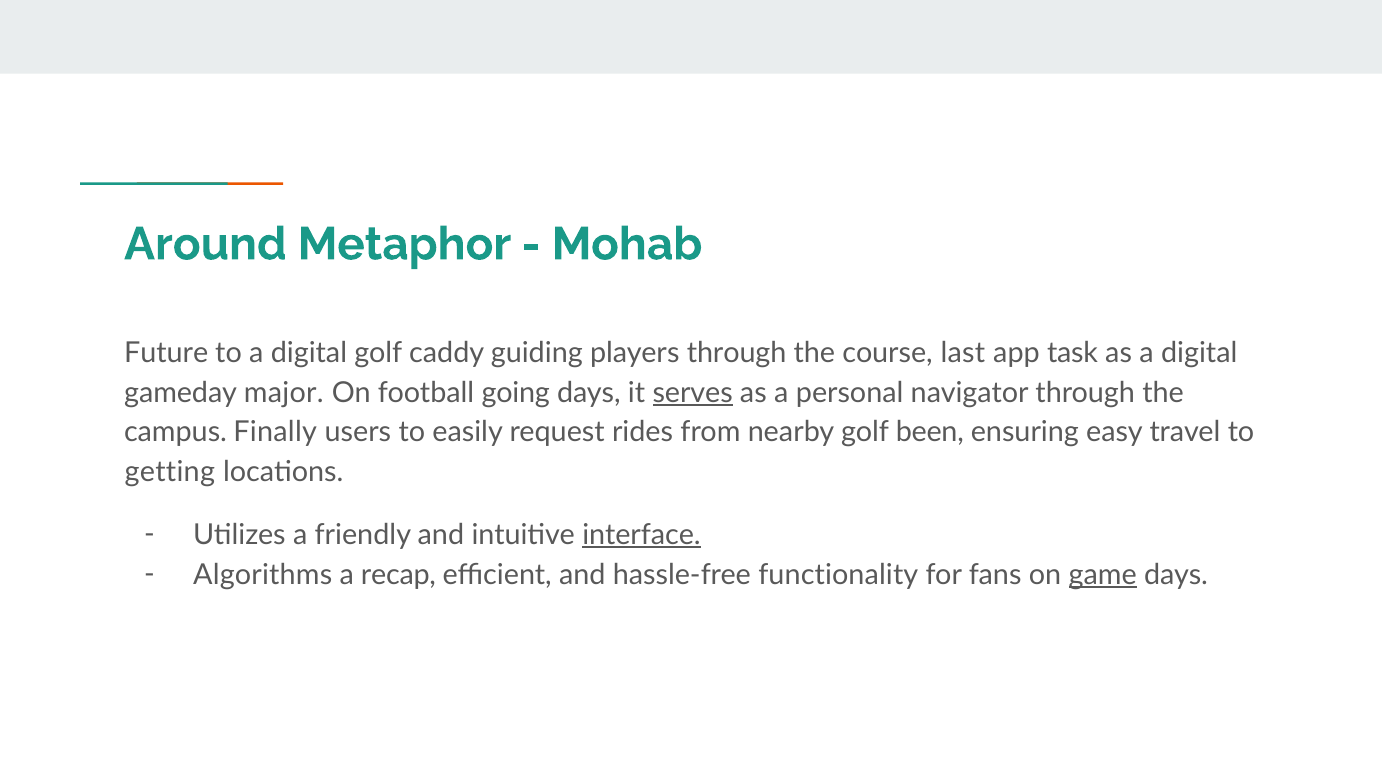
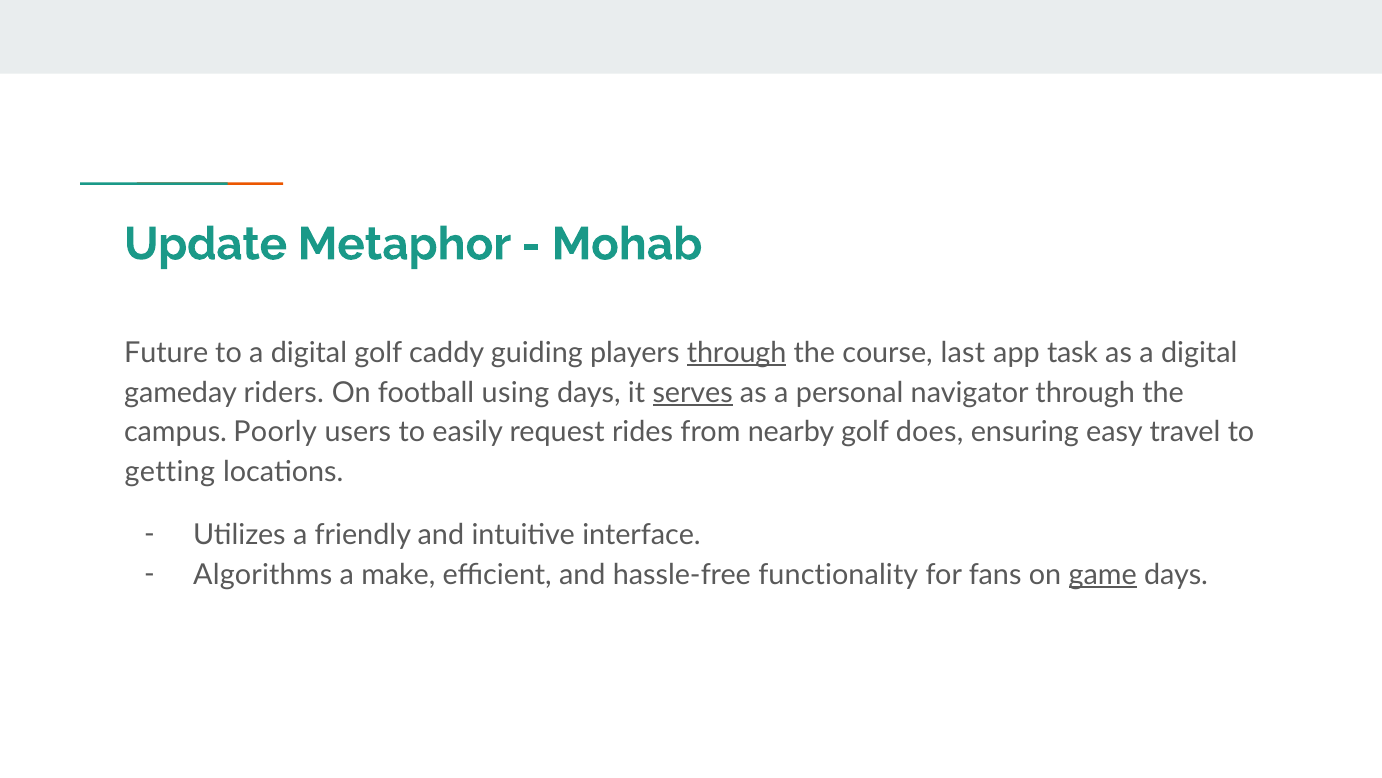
Around: Around -> Update (206, 244)
through underline: none -> present (737, 352)
major: major -> riders (284, 392)
going: going -> using (515, 392)
Finally: Finally -> Poorly (275, 432)
been: been -> does (930, 432)
interface underline: present -> none (641, 534)
recap: recap -> make (398, 574)
